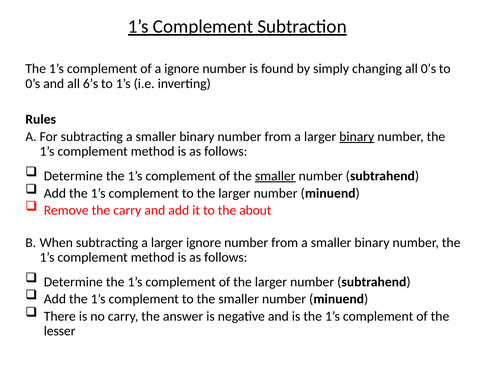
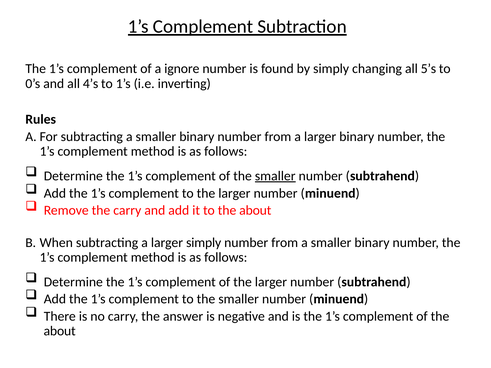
all 0’s: 0’s -> 5’s (428, 69)
6’s: 6’s -> 4’s (91, 84)
binary underline: present -> none (357, 137)
larger ignore: ignore -> simply (204, 243)
lesser: lesser -> about (60, 331)
